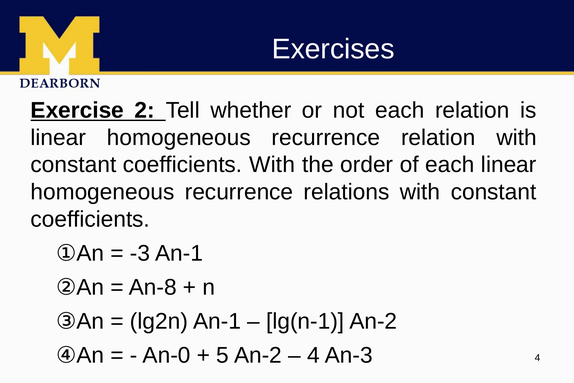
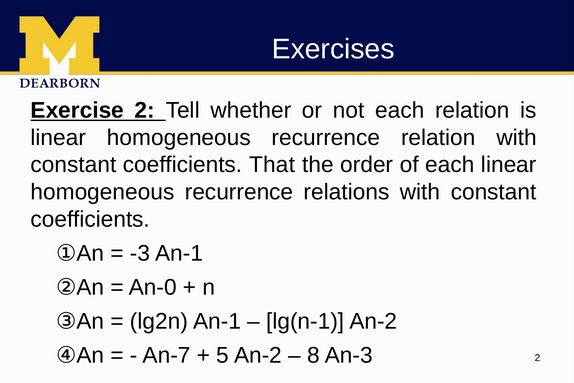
coefficients With: With -> That (272, 165)
An-8: An-8 -> An-0 (153, 287)
An-0: An-0 -> An-7 (167, 355)
4: 4 -> 8 (313, 355)
An-3 4: 4 -> 2 (537, 358)
